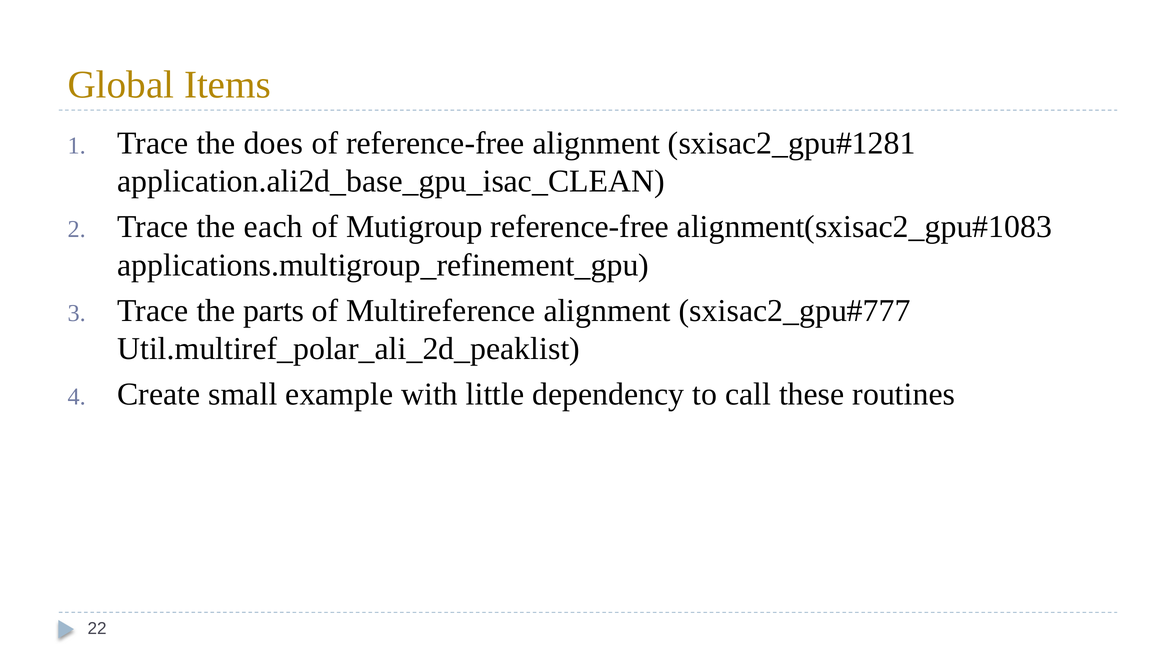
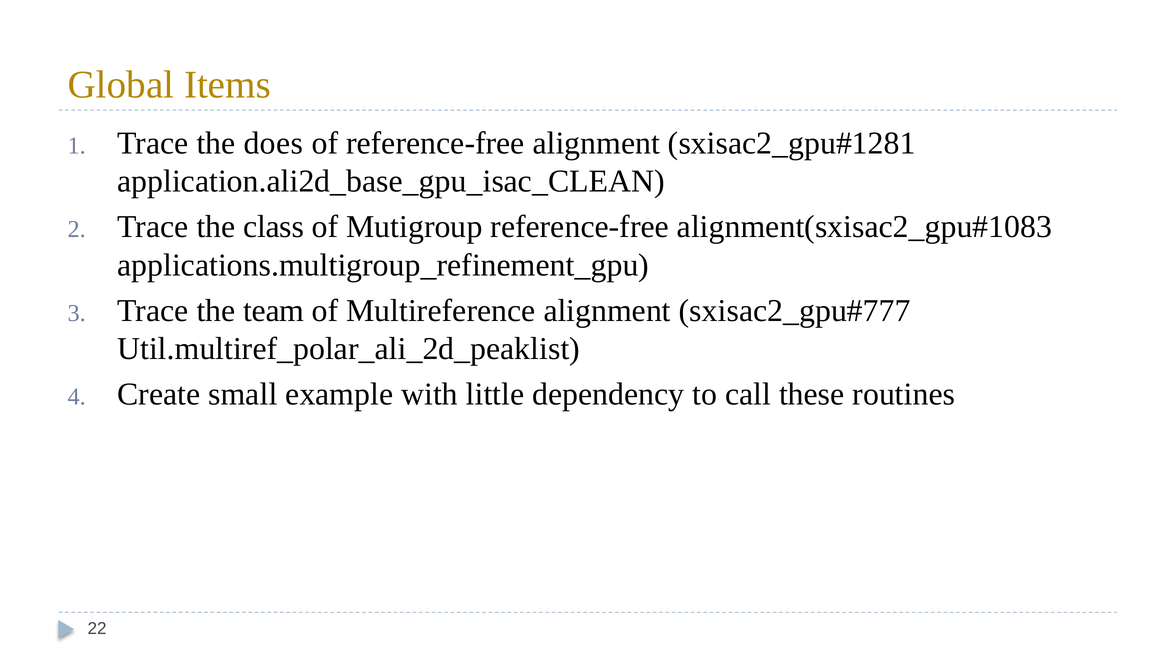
each: each -> class (274, 227)
parts: parts -> team (274, 311)
